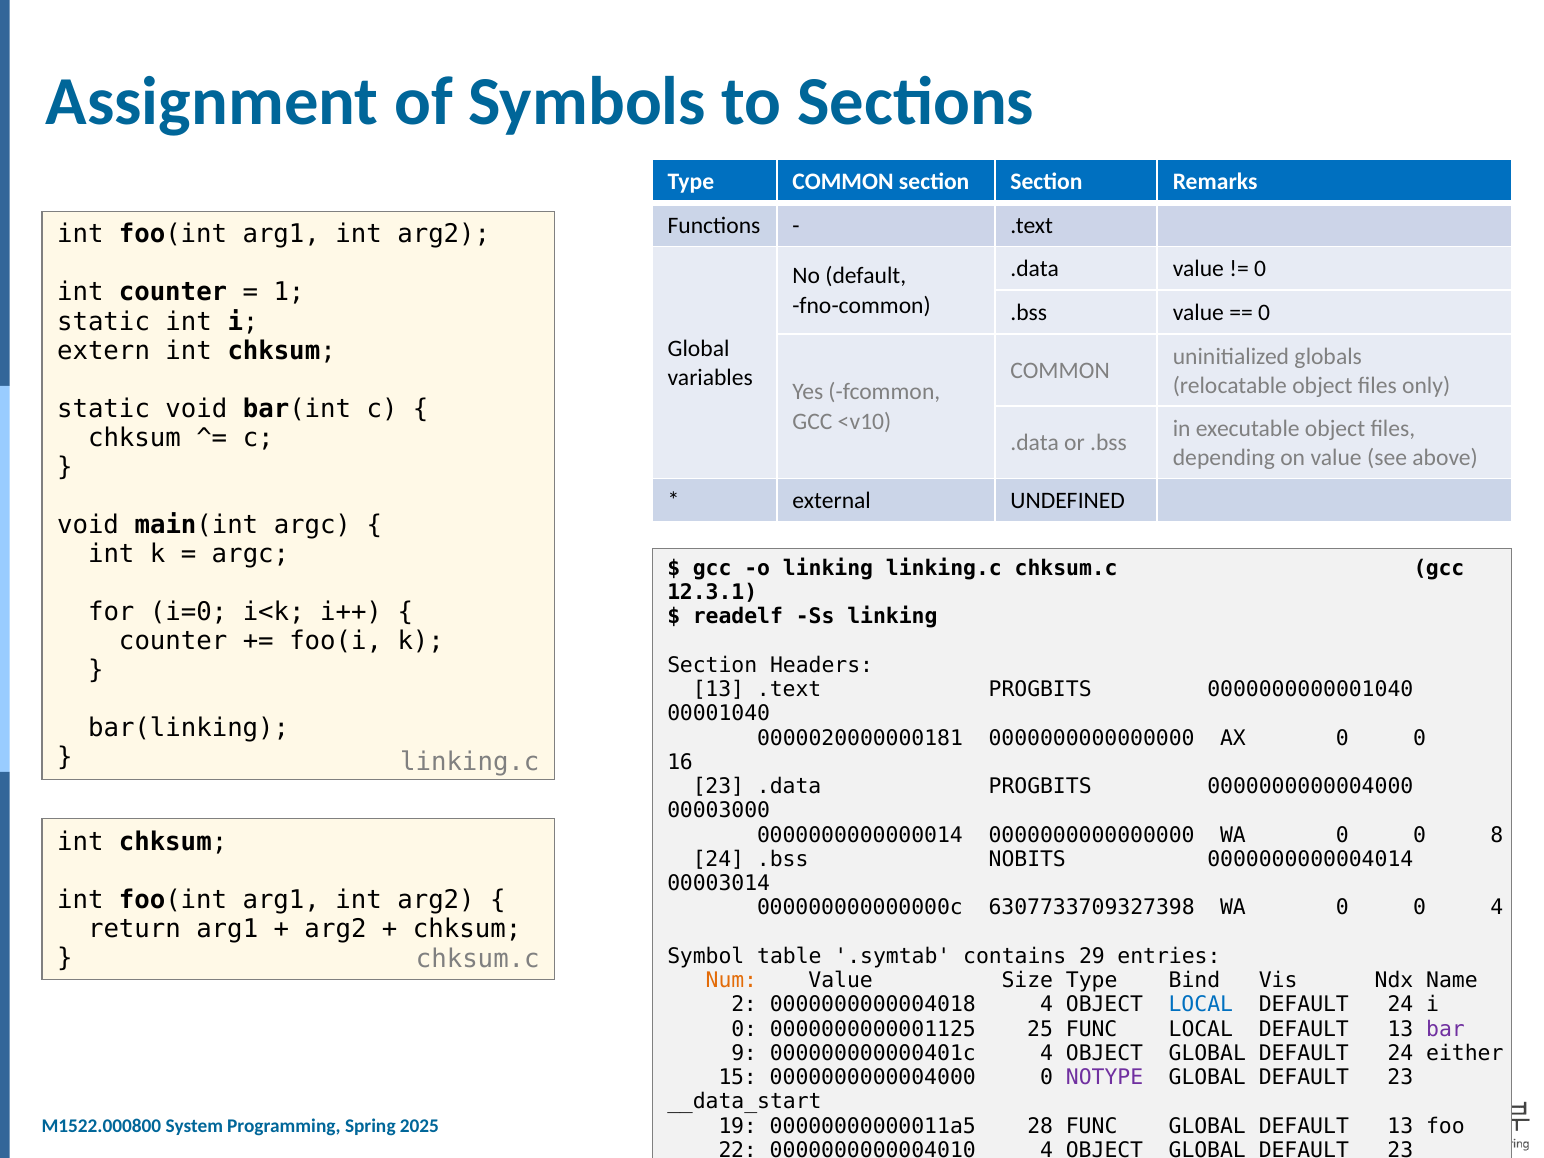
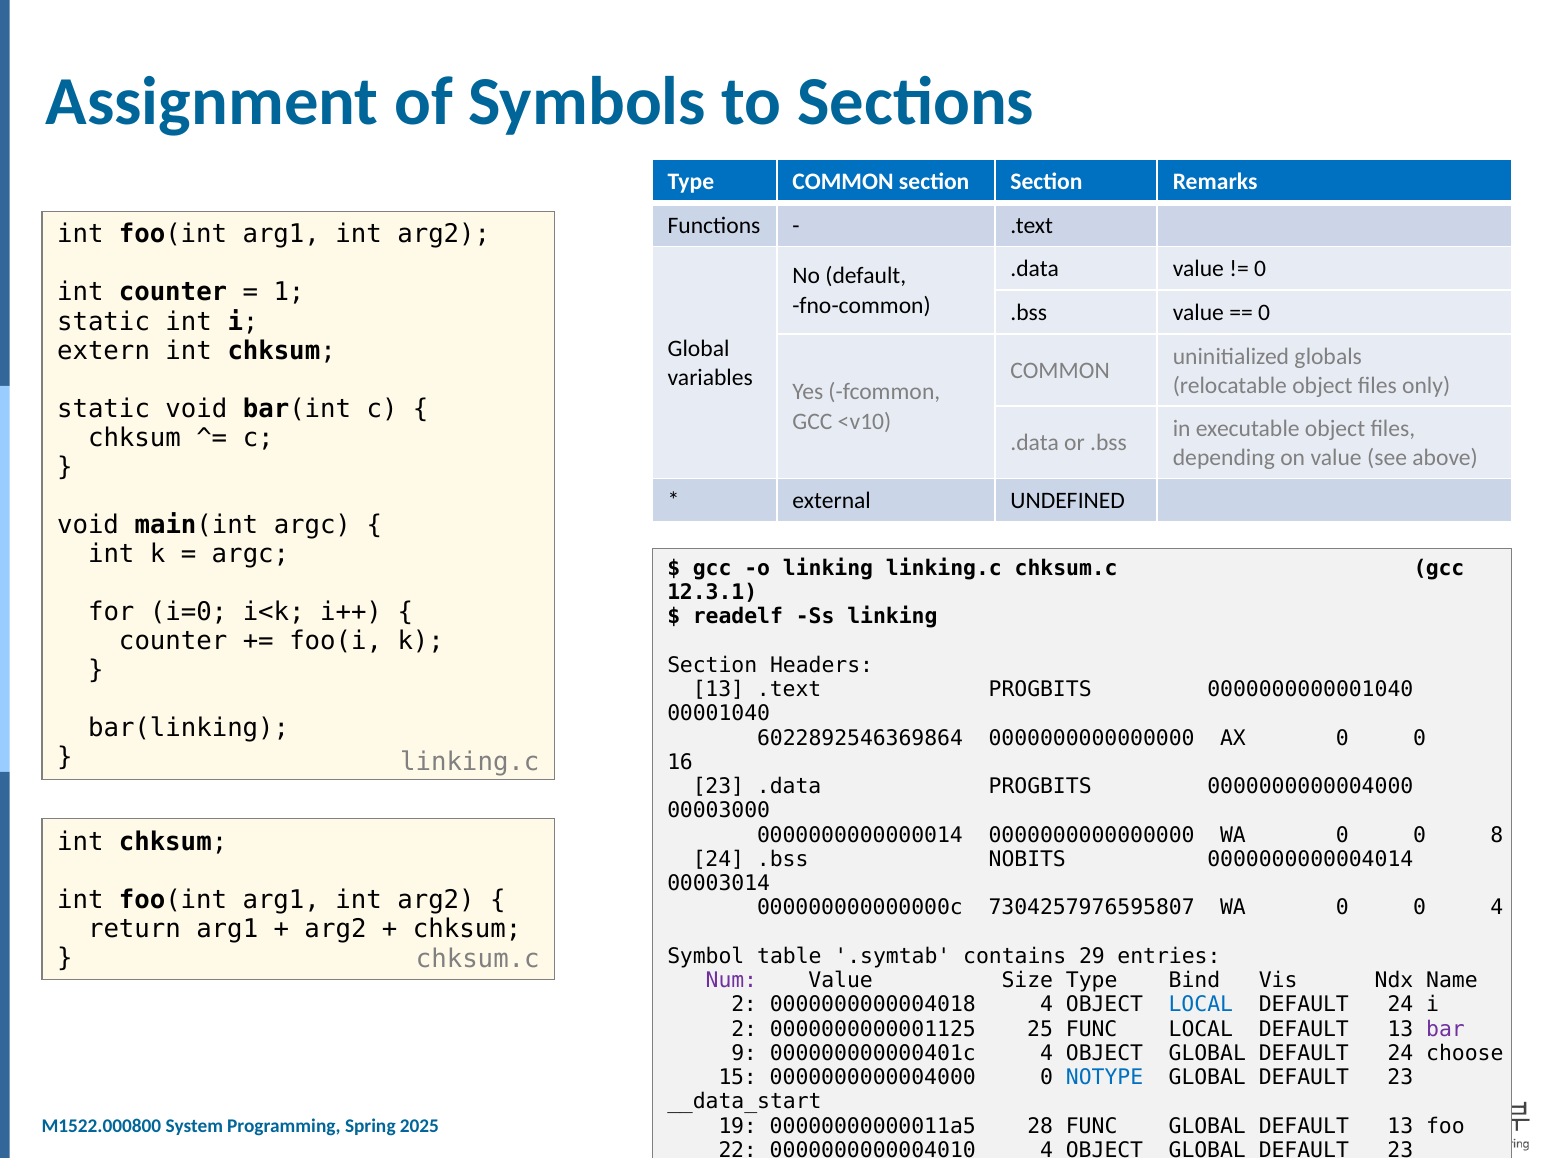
0000020000000181: 0000020000000181 -> 6022892546369864 (860, 738)
6307733709327398: 6307733709327398 -> 7304257976595807 (1092, 908)
Num colour: orange -> purple (731, 981)
0: 0 -> 2 (744, 1029)
either: either -> choose (1465, 1053)
NOTYPE colour: purple -> blue (1105, 1078)
